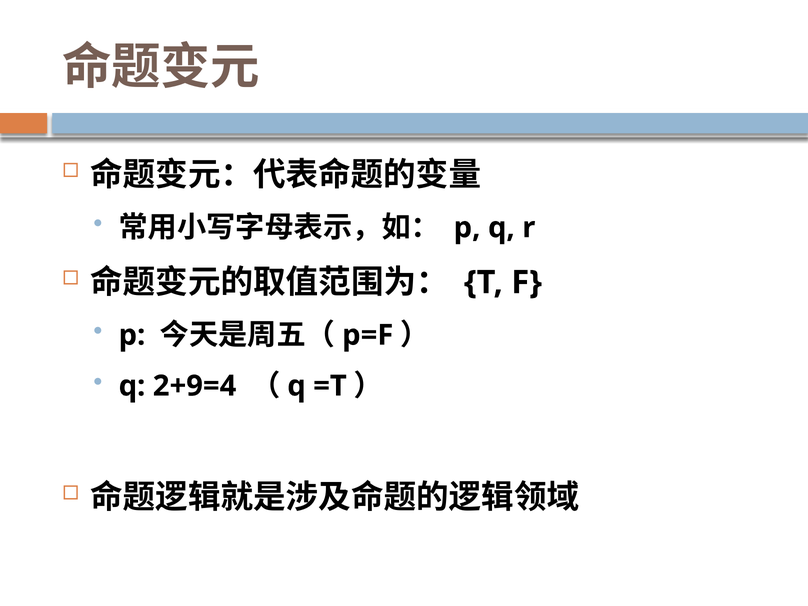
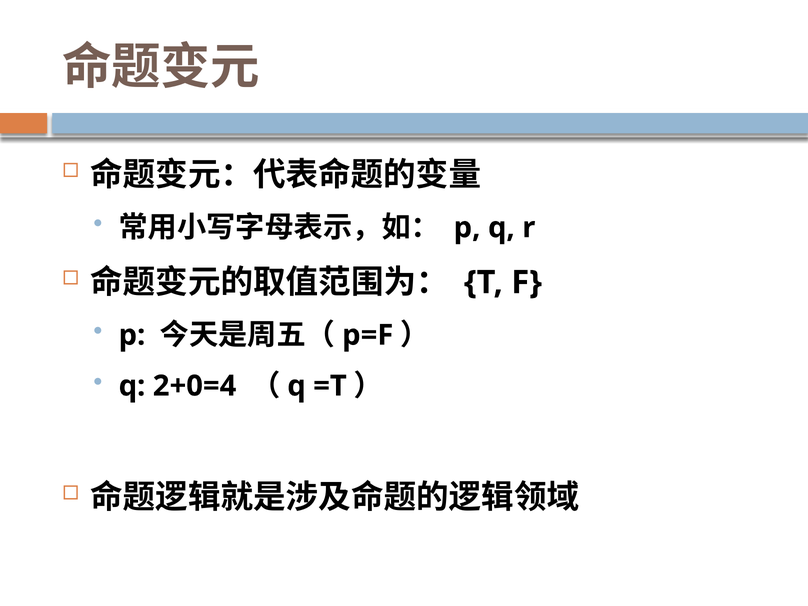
2+9=4: 2+9=4 -> 2+0=4 (195, 386)
